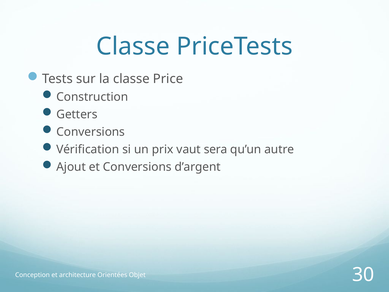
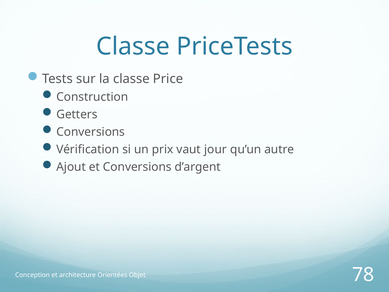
sera: sera -> jour (215, 149)
30: 30 -> 78 (363, 275)
